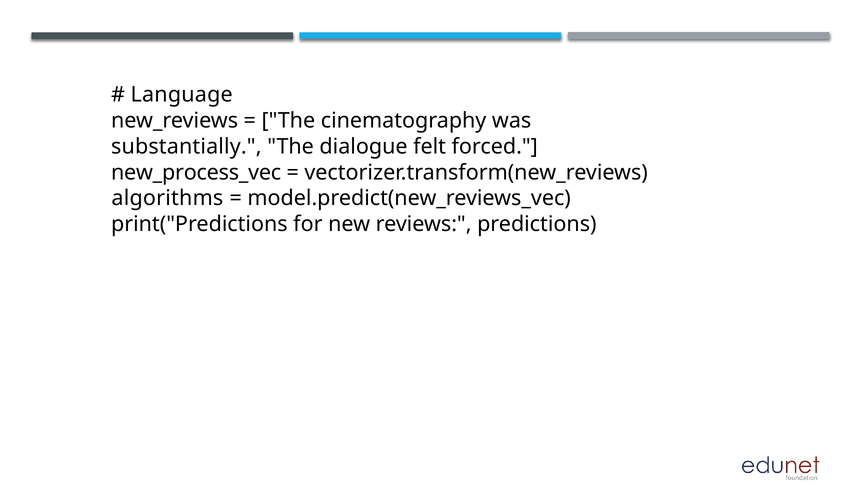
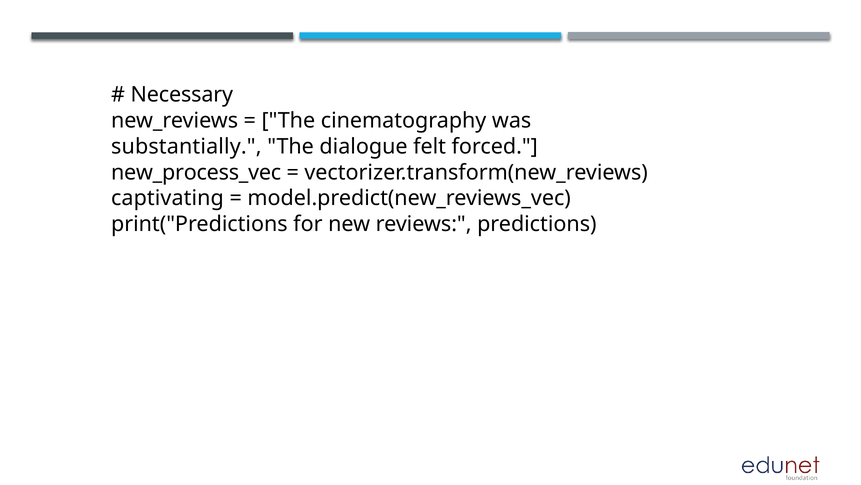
Language: Language -> Necessary (182, 95)
algorithms: algorithms -> captivating (167, 198)
